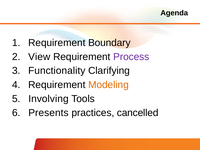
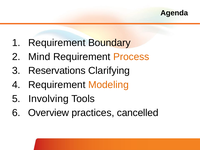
View: View -> Mind (39, 57)
Process colour: purple -> orange (131, 57)
Functionality: Functionality -> Reservations (57, 71)
Presents: Presents -> Overview (49, 113)
